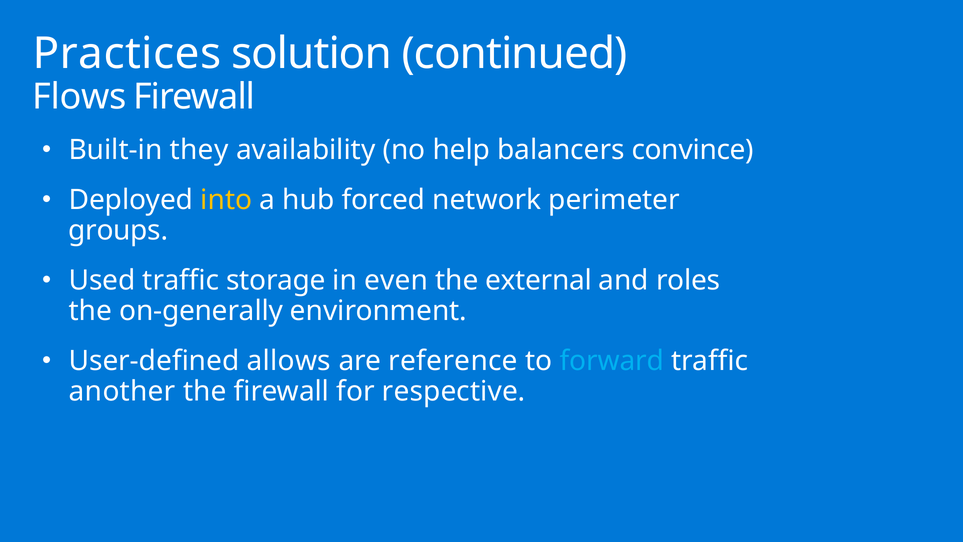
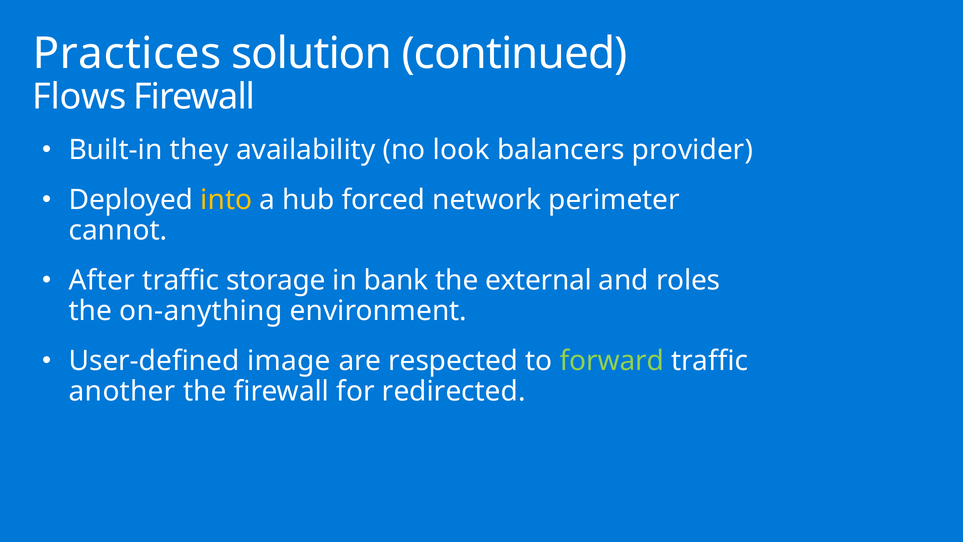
help: help -> look (461, 150)
convince: convince -> provider (692, 150)
groups: groups -> cannot (118, 230)
Used: Used -> After (102, 280)
even: even -> bank (396, 280)
on-generally: on-generally -> on-anything (201, 311)
allows: allows -> image (289, 361)
reference: reference -> respected (453, 361)
forward colour: light blue -> light green (612, 361)
respective: respective -> redirected (454, 391)
